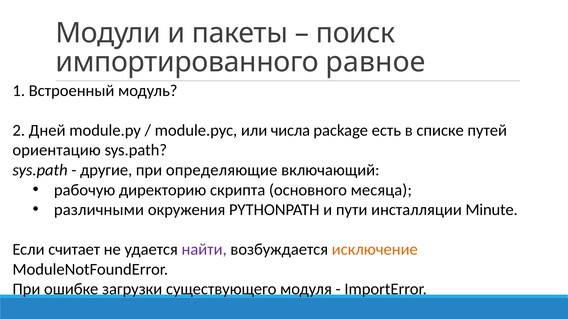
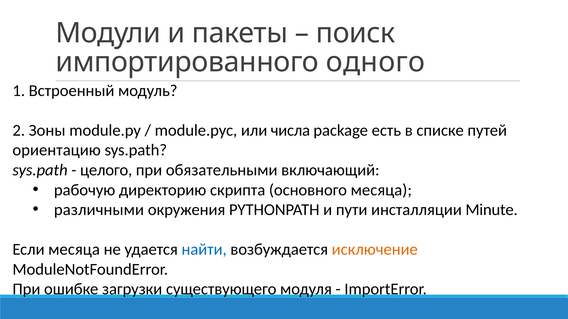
равное: равное -> одного (376, 62)
Дней: Дней -> Зоны (47, 130)
другие: другие -> целого (106, 170)
определяющие: определяющие -> обязательными (222, 170)
Если считает: считает -> месяца (74, 250)
найти colour: purple -> blue (204, 250)
